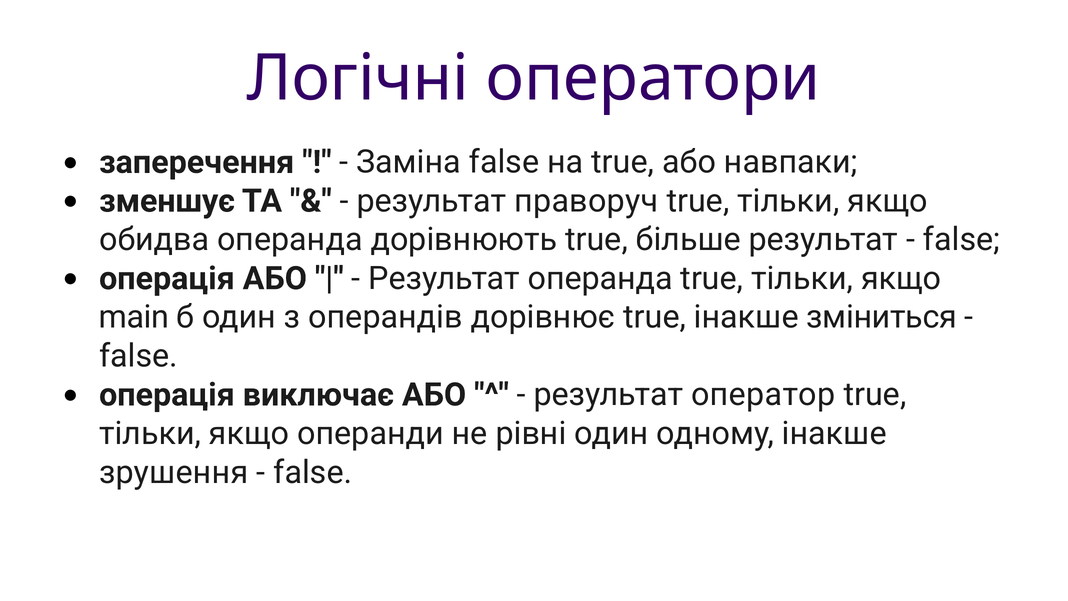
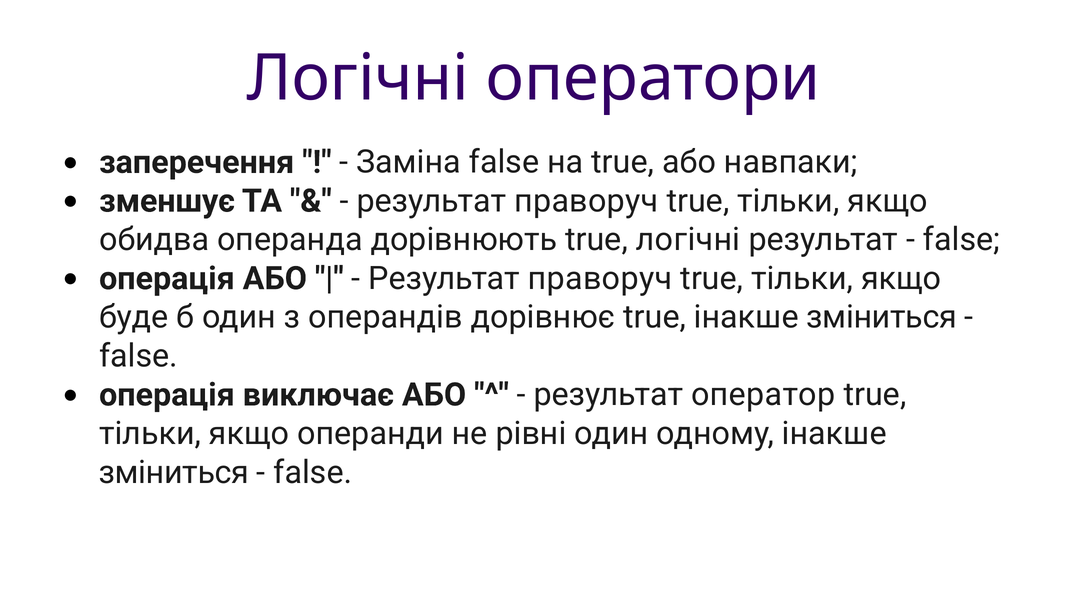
true більше: більше -> логічні (688, 240)
операнда: операнда -> праворуч (600, 278)
main: main -> буде (134, 317)
зрушення: зрушення -> зміниться (174, 472)
